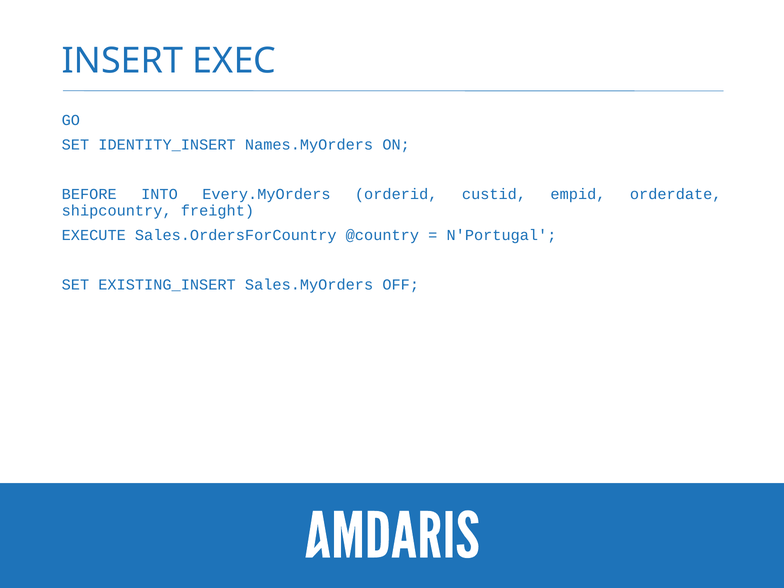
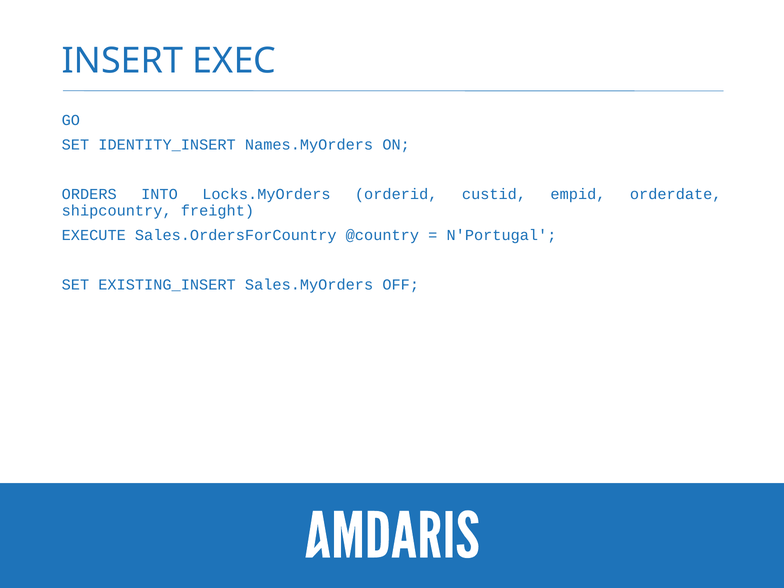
BEFORE: BEFORE -> ORDERS (89, 194)
Every.MyOrders: Every.MyOrders -> Locks.MyOrders (266, 194)
